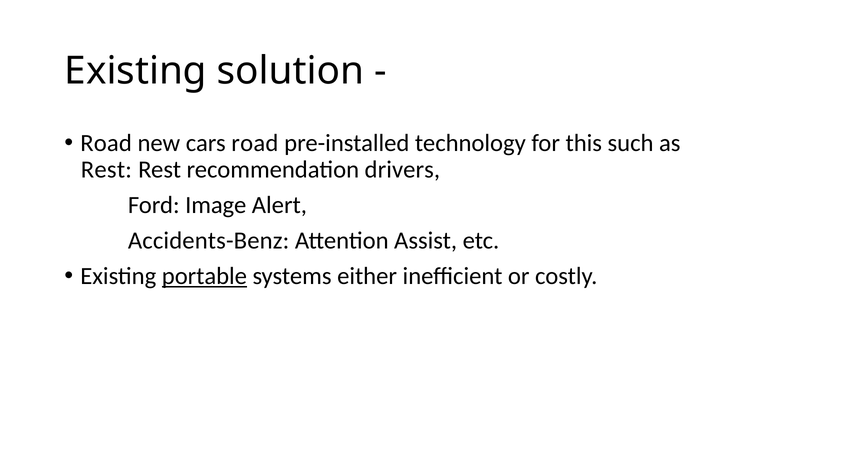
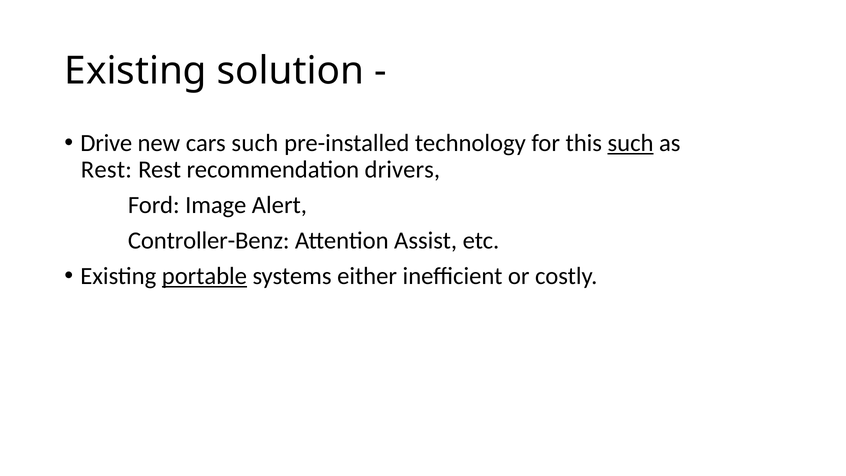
Road: Road -> Drive (106, 143)
cars road: road -> such (255, 143)
such underline: none -> present (631, 143)
Accidents-Benz: Accidents-Benz -> Controller-Benz (209, 241)
